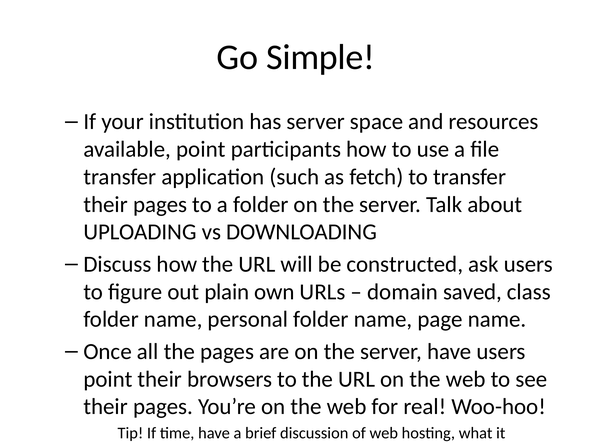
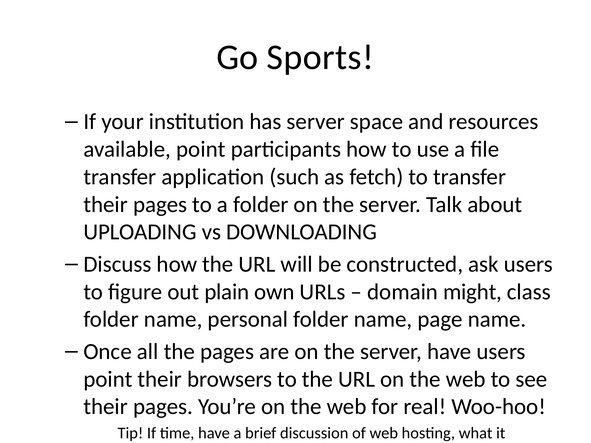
Simple: Simple -> Sports (320, 57)
saved: saved -> might (473, 292)
